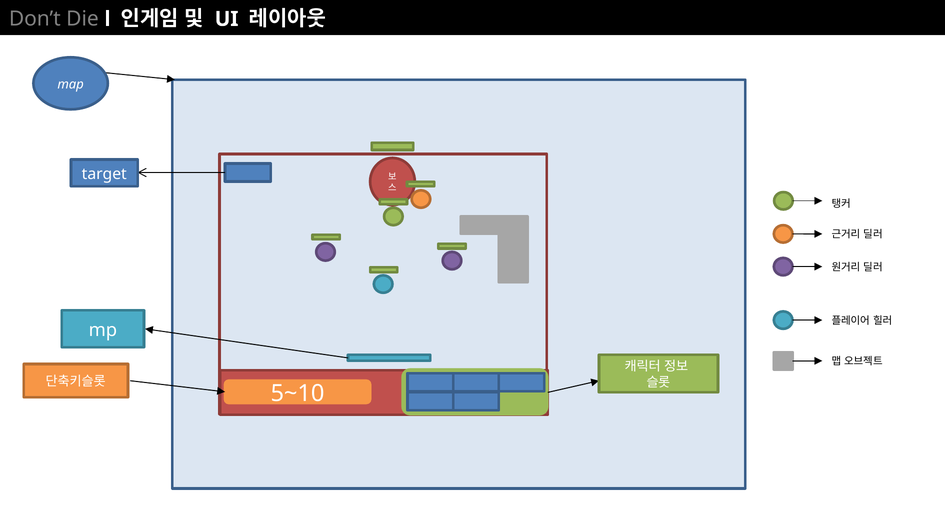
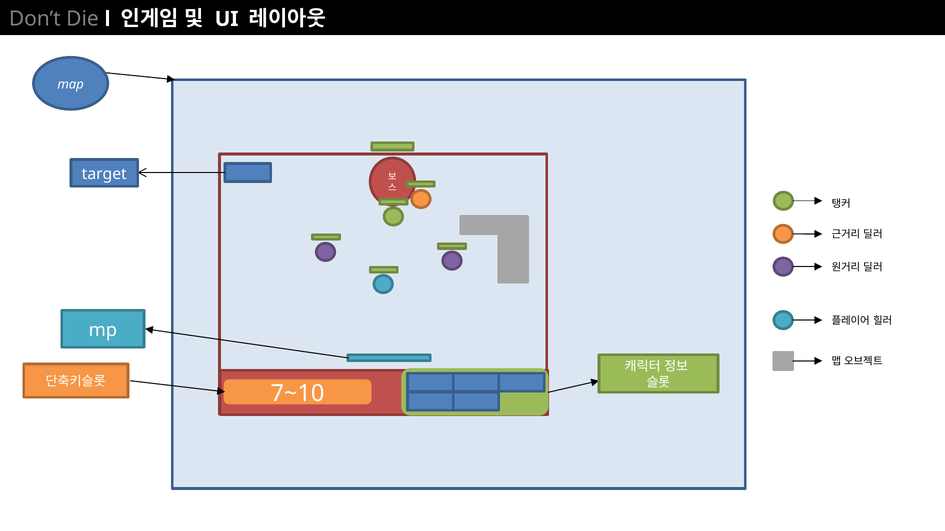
5~10: 5~10 -> 7~10 (297, 394)
